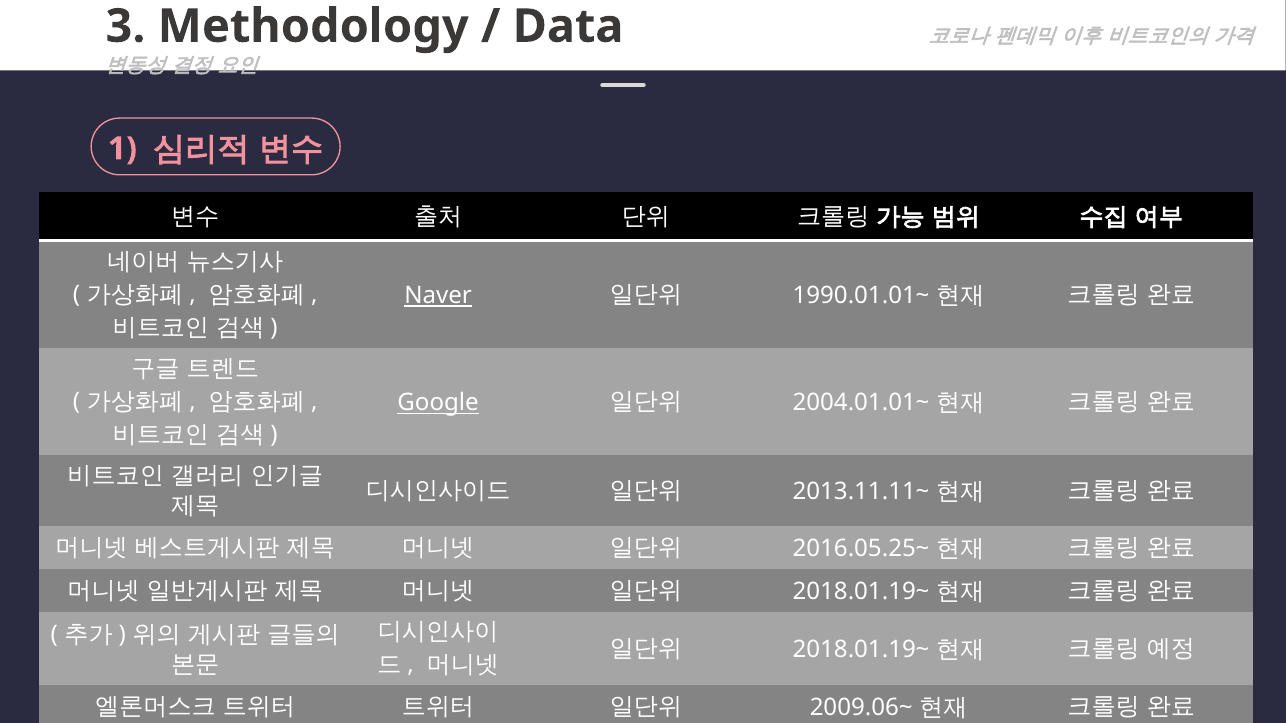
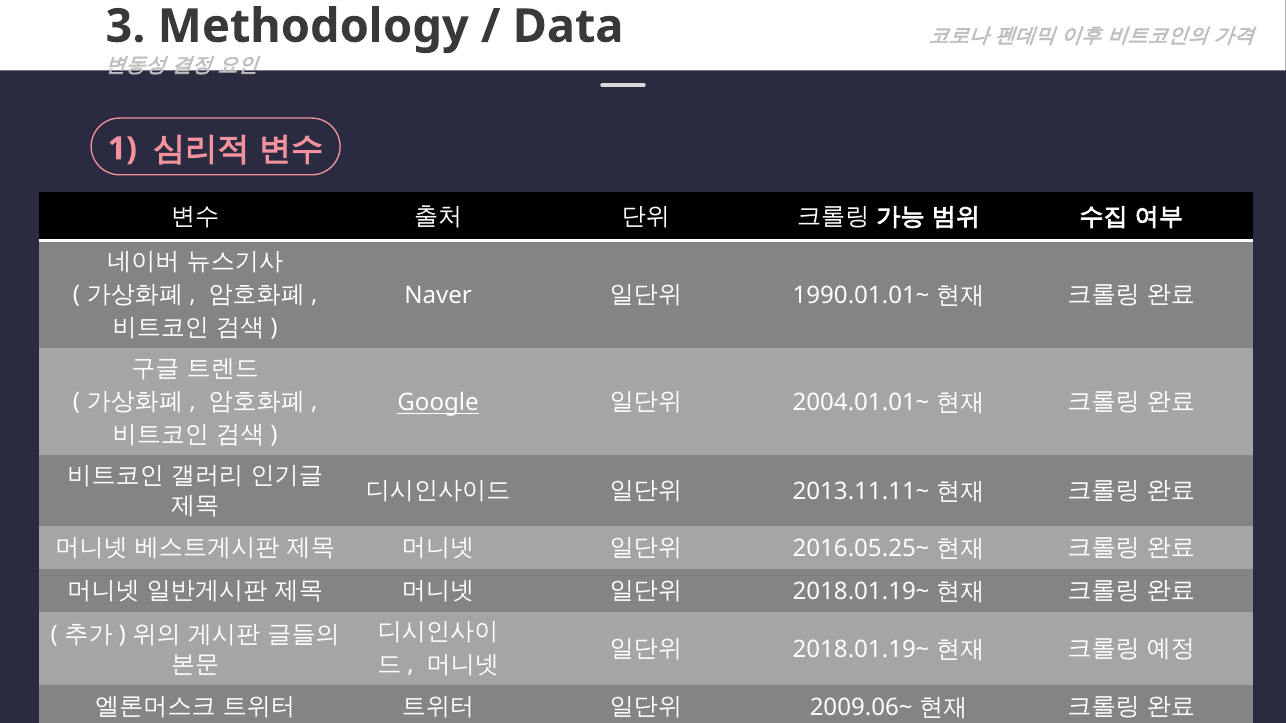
Naver underline: present -> none (438, 296)
